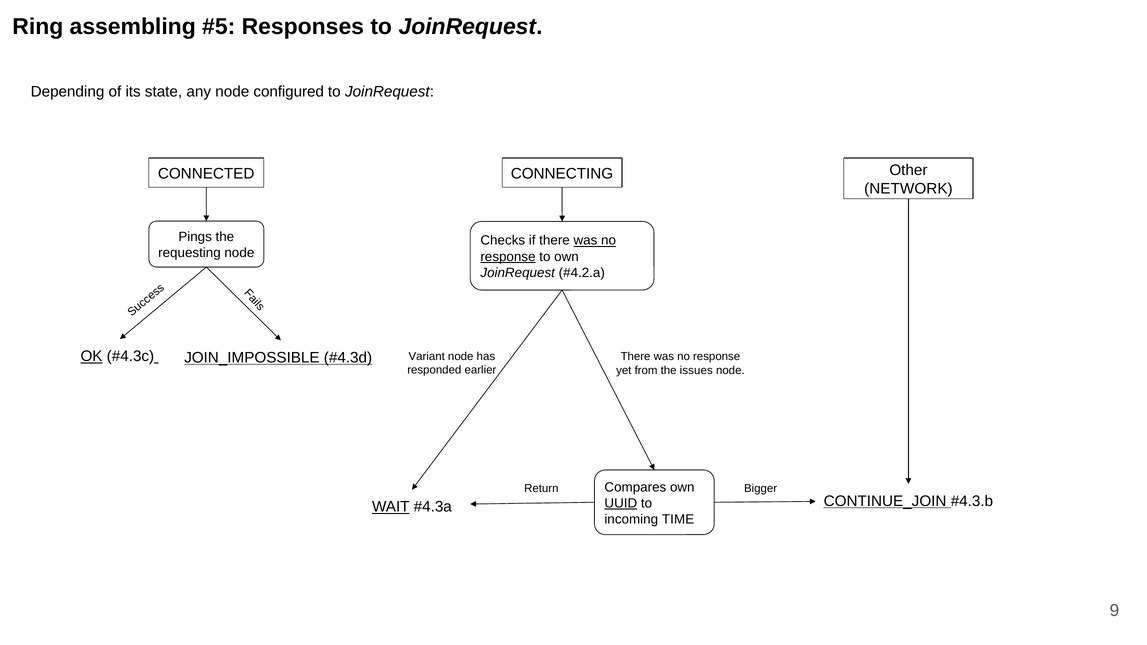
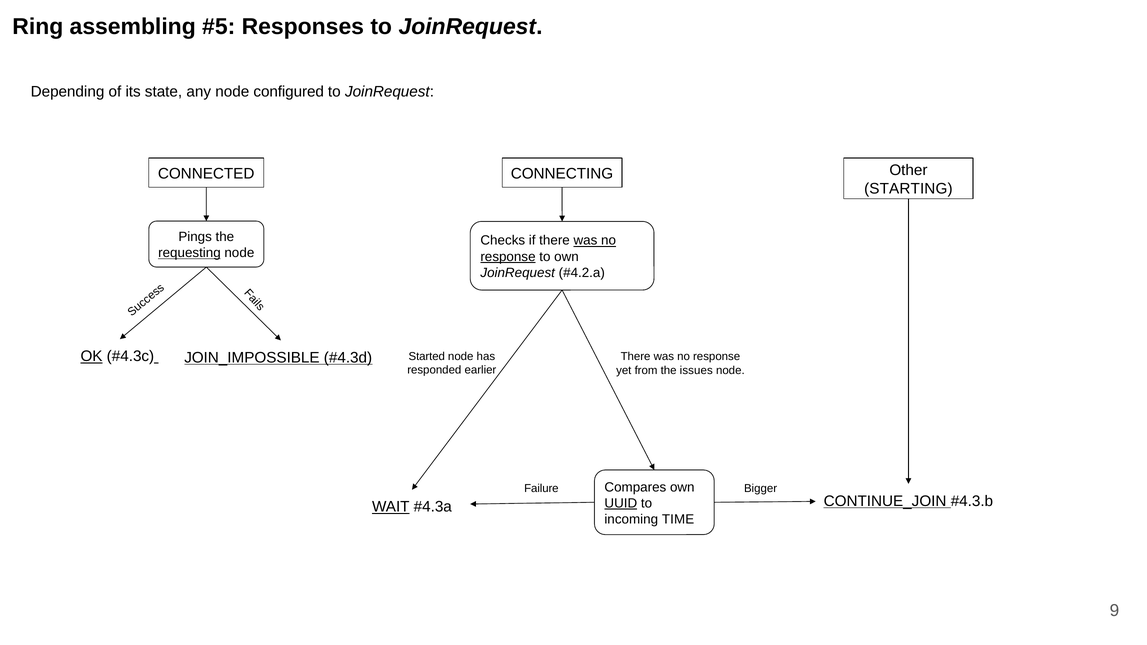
NETWORK: NETWORK -> STARTING (908, 189)
requesting underline: none -> present (189, 253)
Variant: Variant -> Started (427, 356)
Return: Return -> Failure (541, 488)
